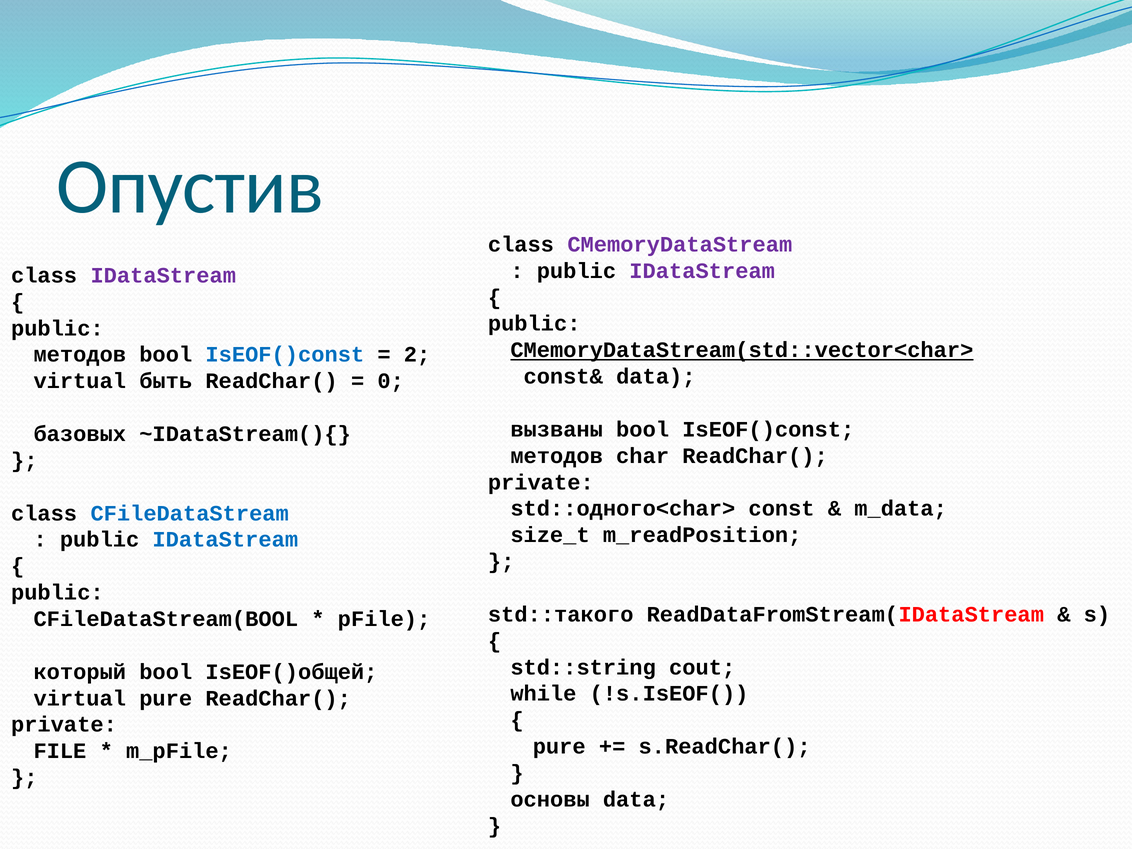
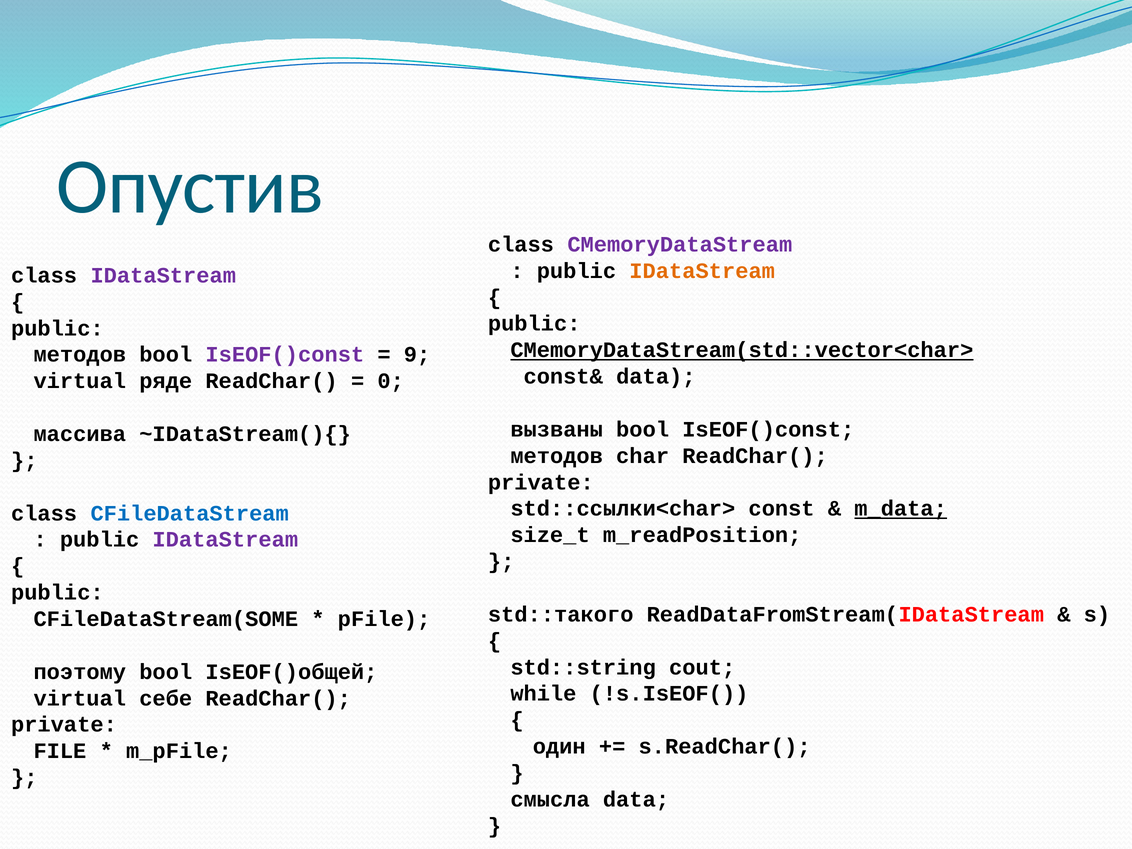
IDataStream colour: purple -> orange (702, 271)
IsEOF()const colour: blue -> purple (285, 355)
2: 2 -> 9 (417, 355)
быть: быть -> ряде (166, 381)
базовых: базовых -> массива (80, 434)
std::одного<char>: std::одного<char> -> std::ссылки<char> (623, 509)
m_data underline: none -> present (901, 509)
IDataStream colour: blue -> purple (225, 540)
CFileDataStream(BOOL: CFileDataStream(BOOL -> CFileDataStream(SOME (166, 619)
который: который -> поэтому (80, 672)
virtual pure: pure -> себе (166, 698)
pure: pure -> один (559, 747)
основы: основы -> смысла (550, 799)
